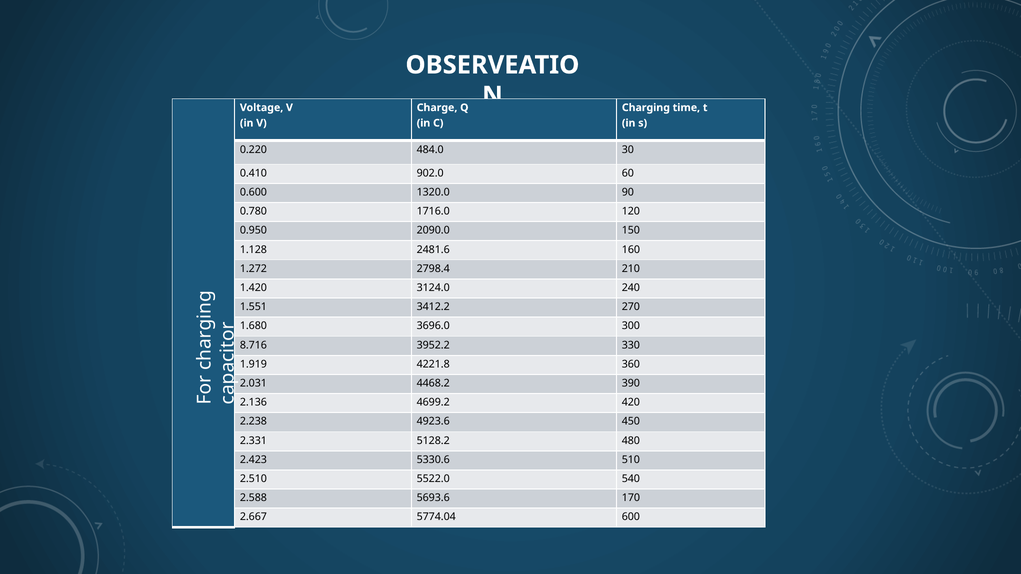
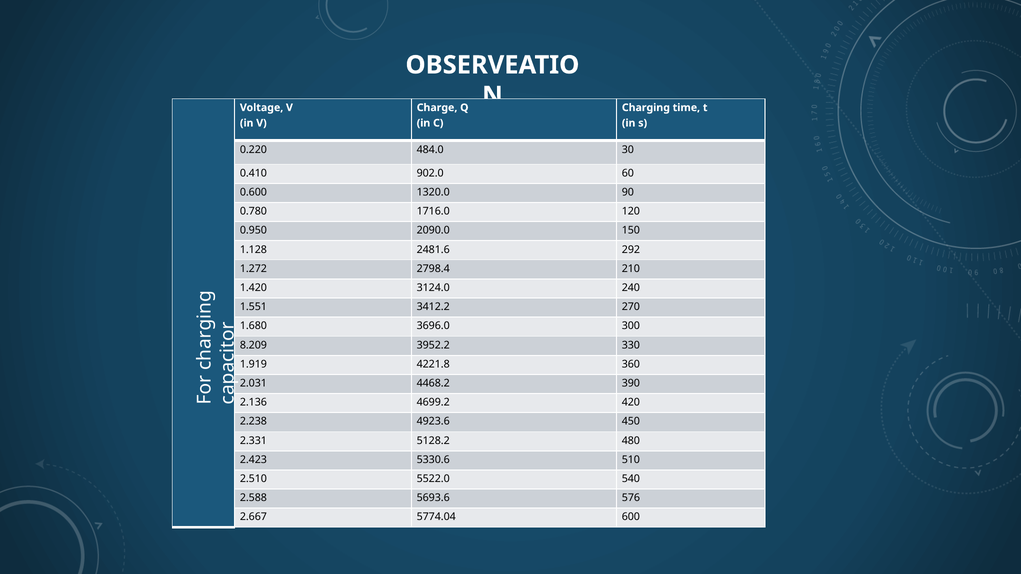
160: 160 -> 292 (631, 250)
8.716: 8.716 -> 8.209 (253, 345)
170: 170 -> 576 (631, 498)
